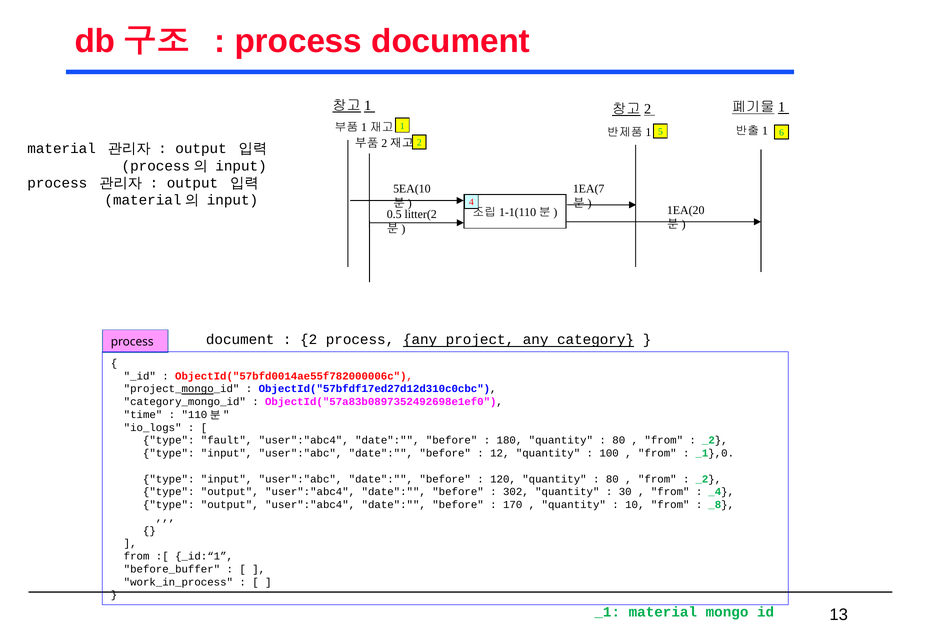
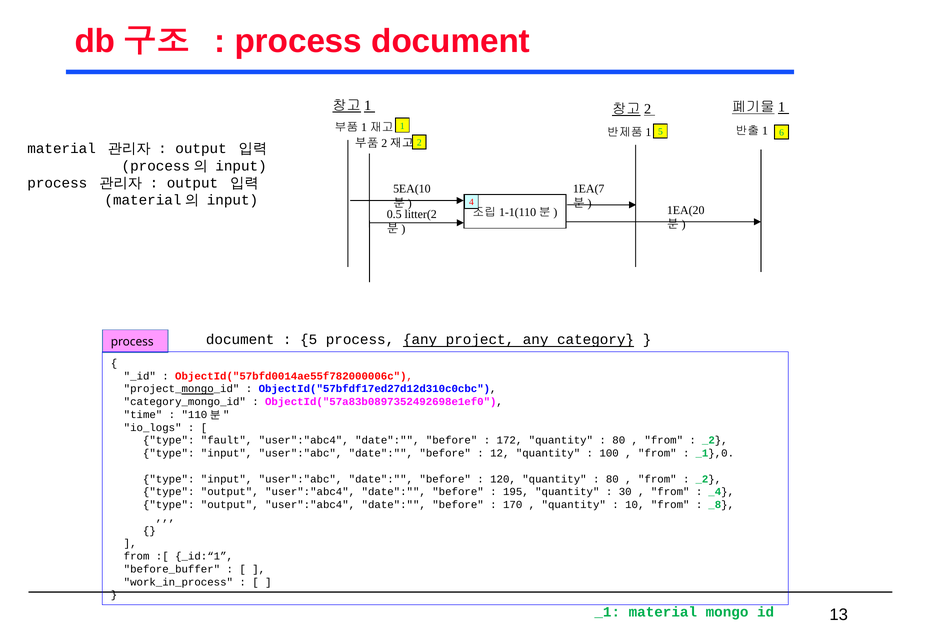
2: 2 -> 5 (309, 340)
180: 180 -> 172 (509, 441)
302: 302 -> 195 (516, 492)
